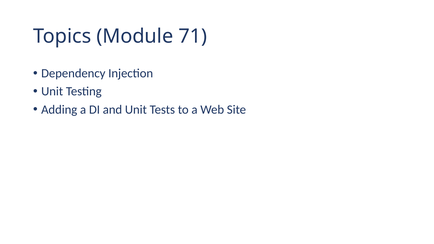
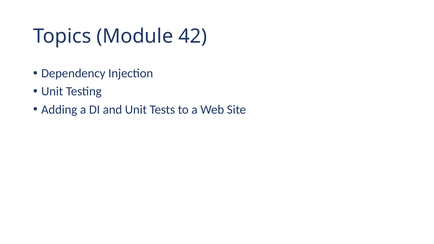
71: 71 -> 42 (193, 36)
